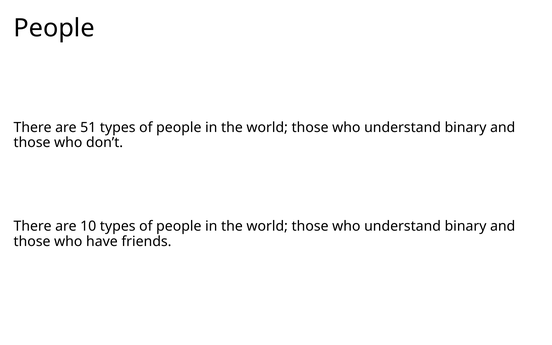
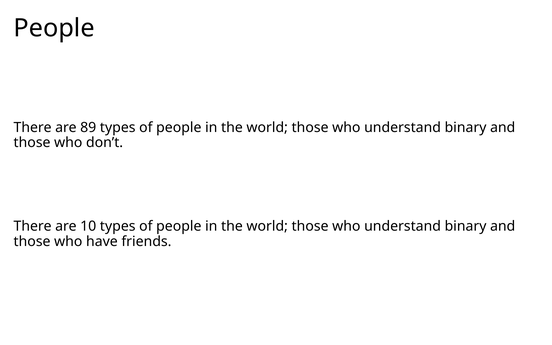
51: 51 -> 89 (88, 127)
